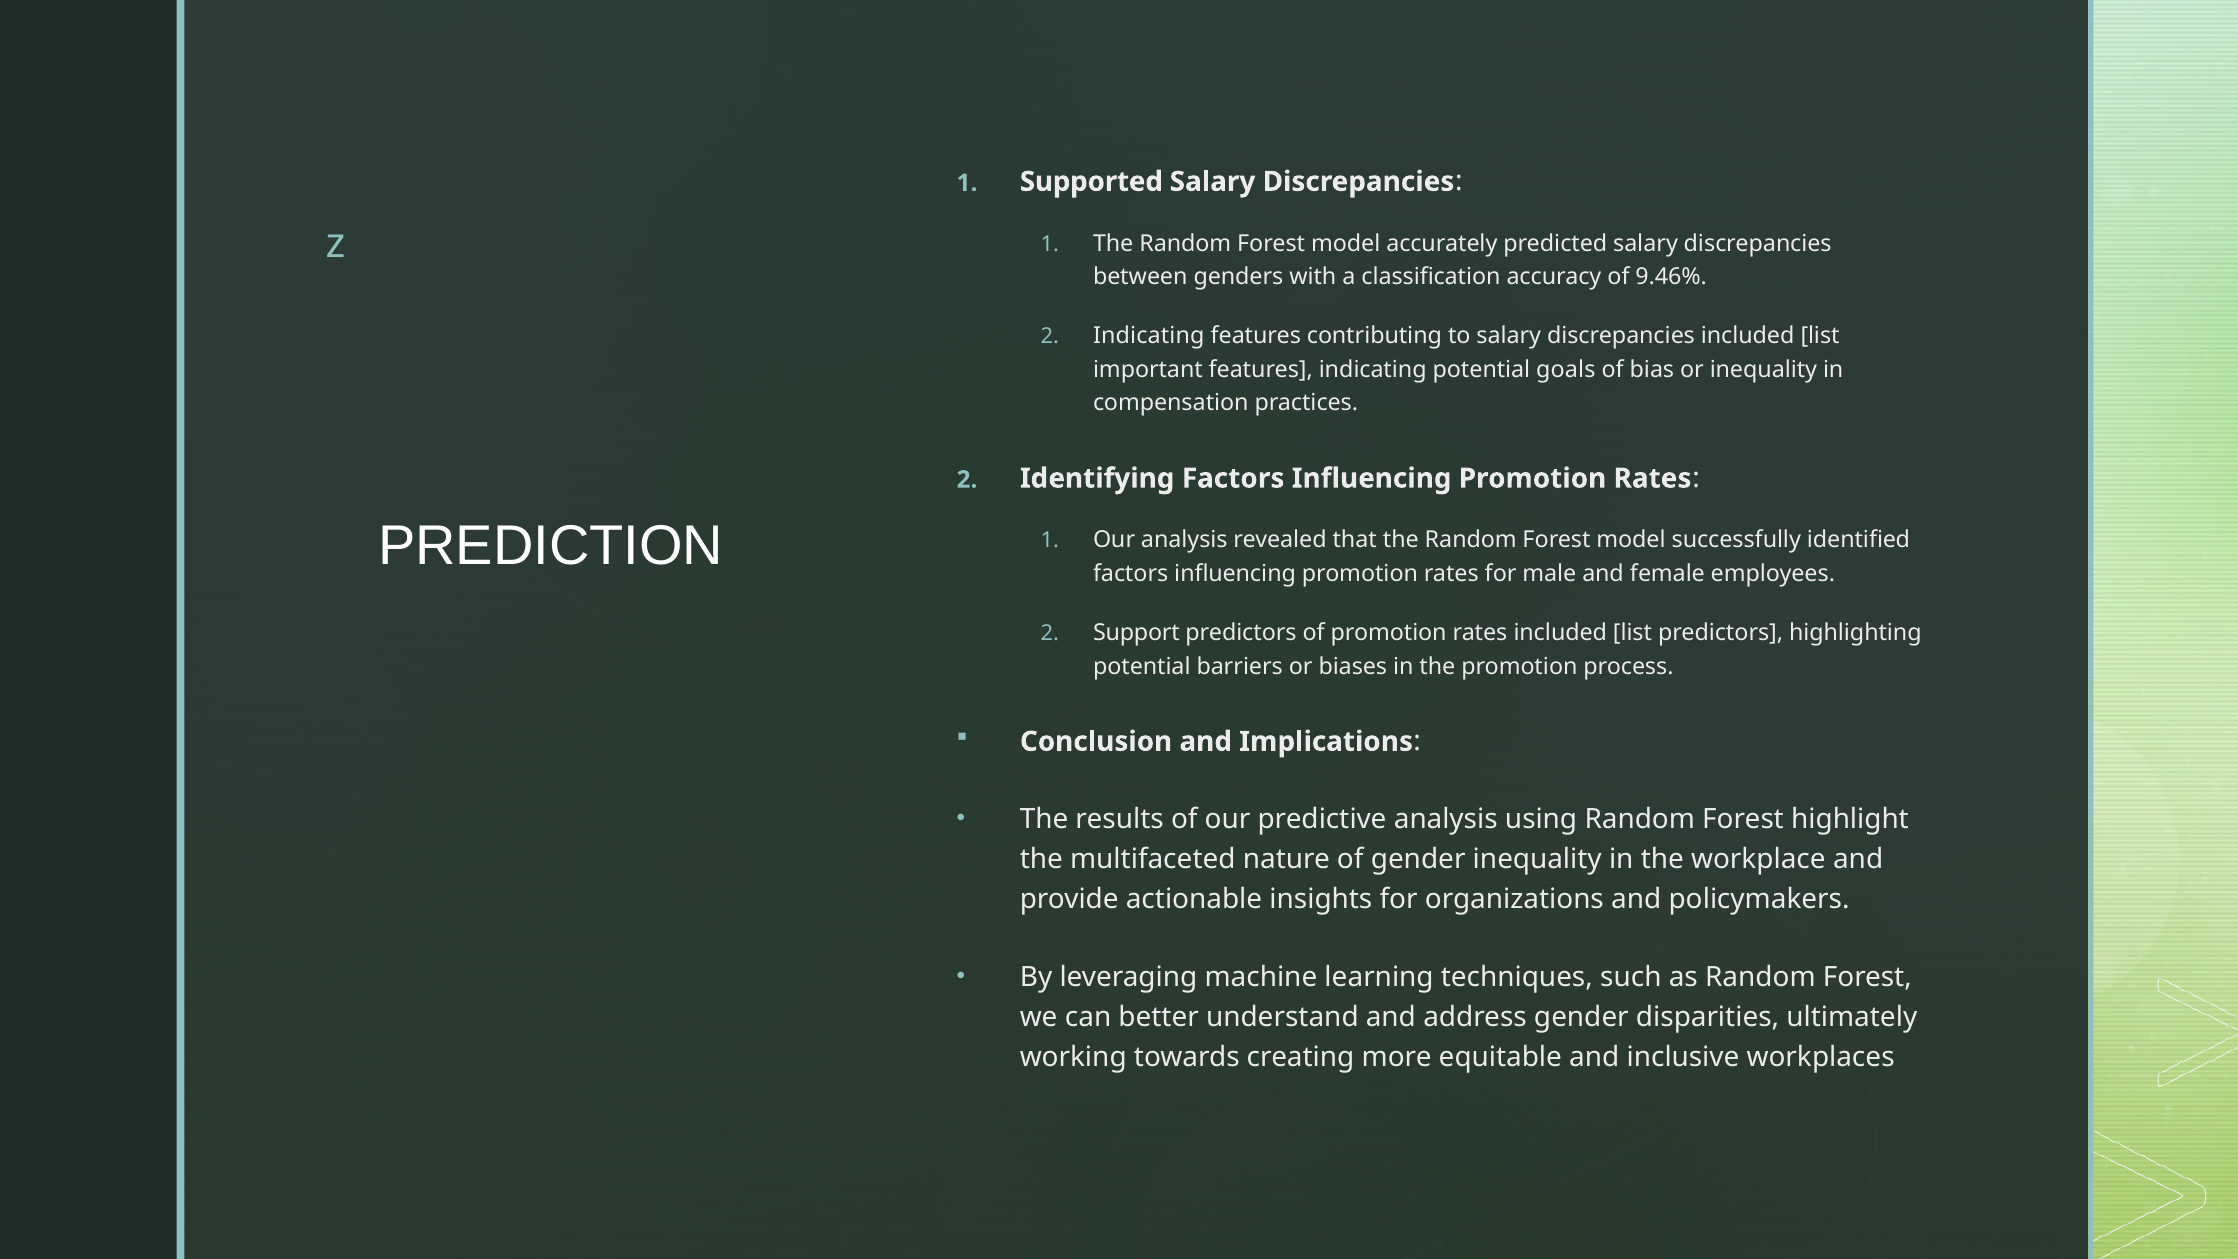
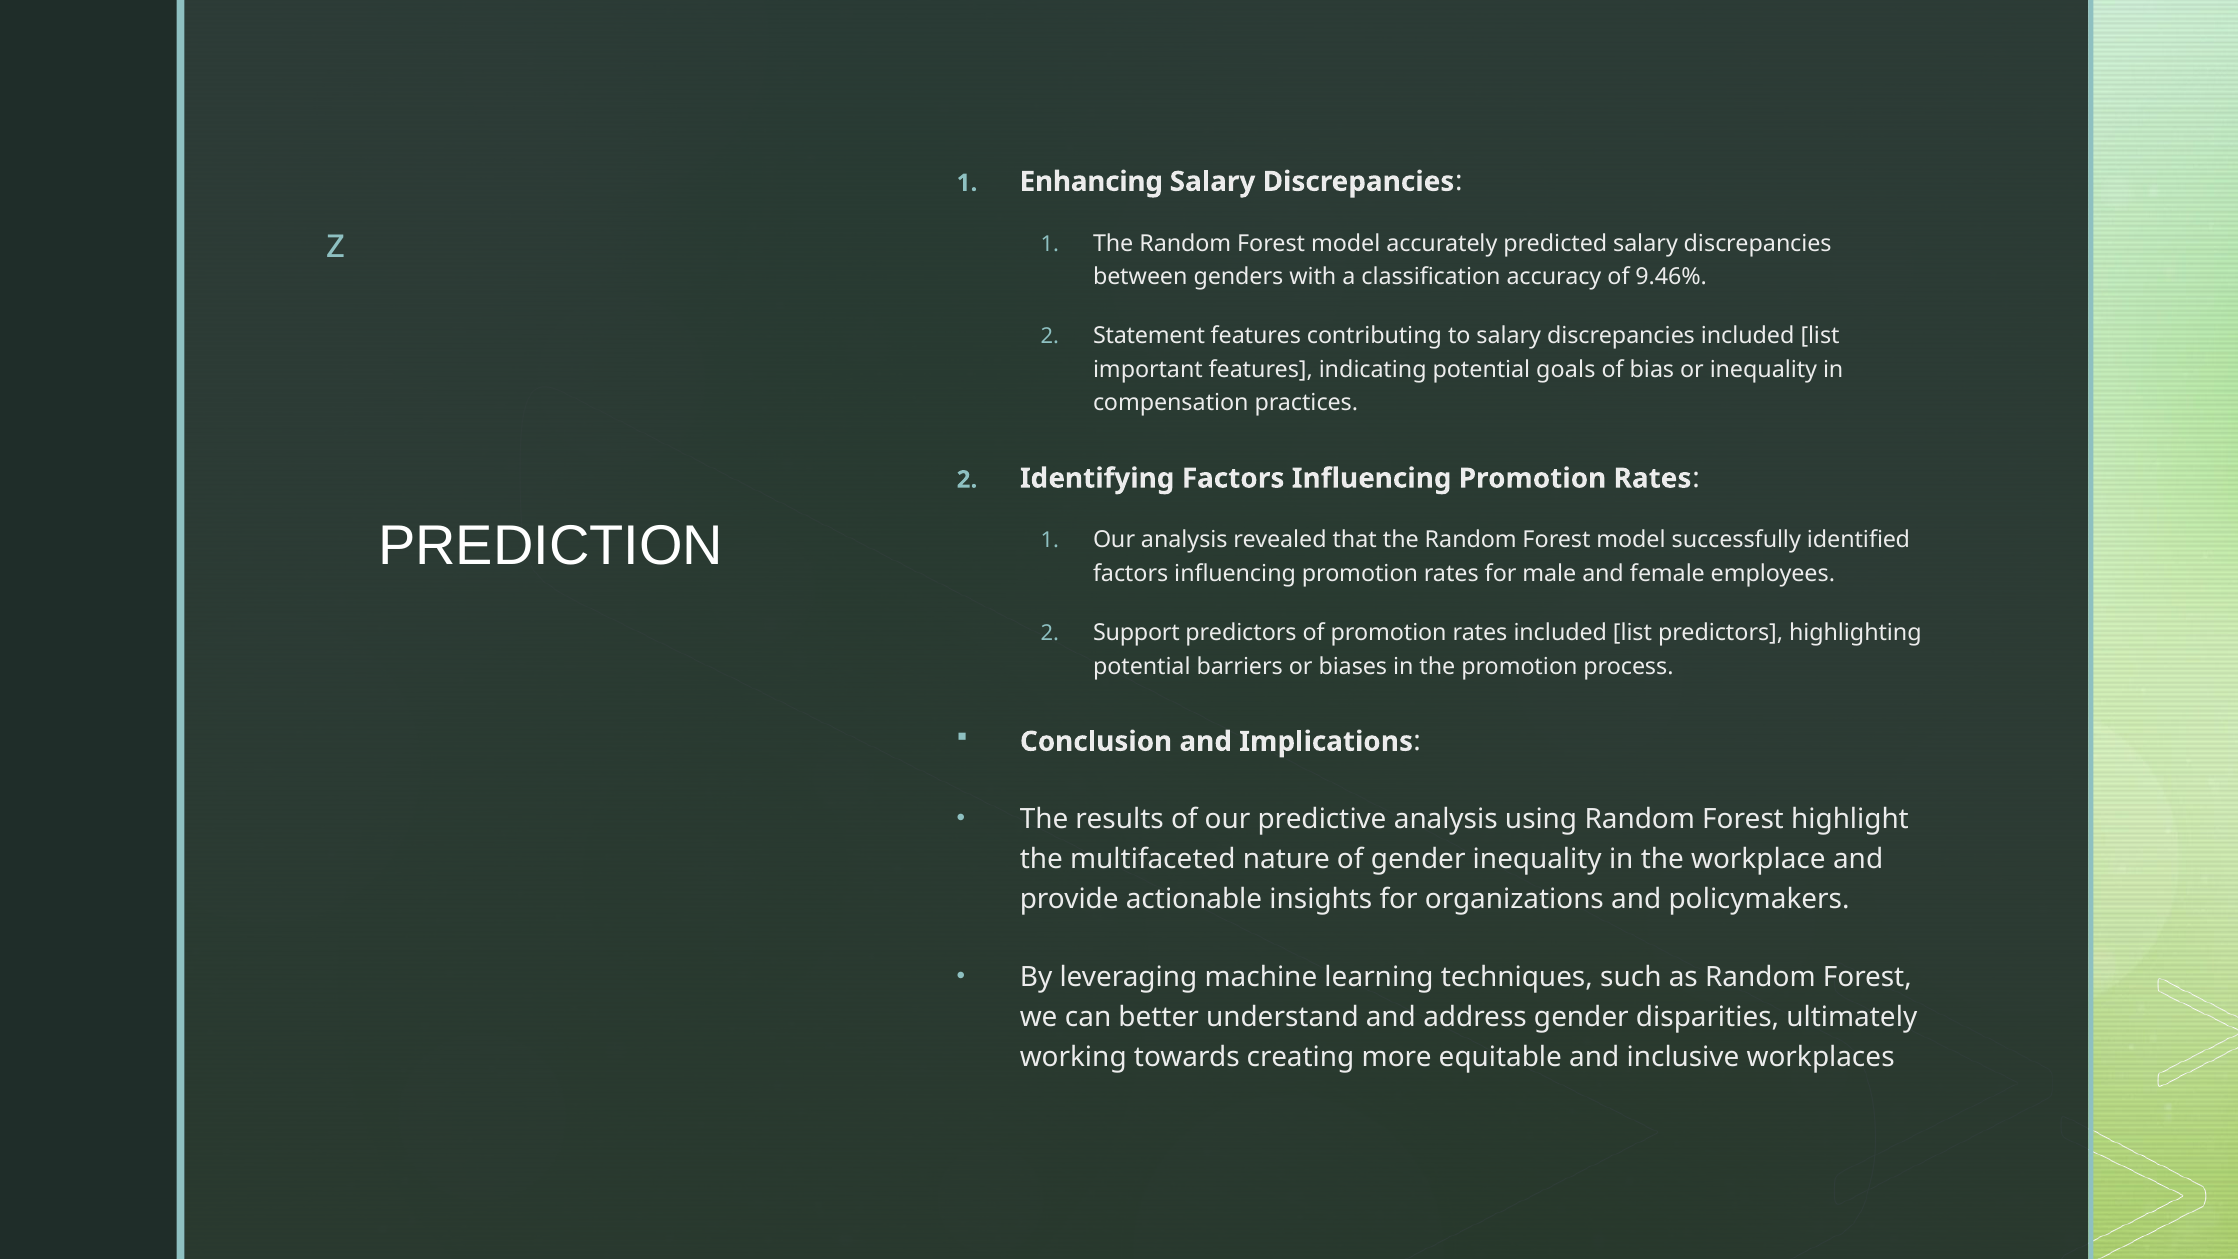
Supported: Supported -> Enhancing (1091, 182)
Indicating: Indicating -> Statement (1149, 336)
